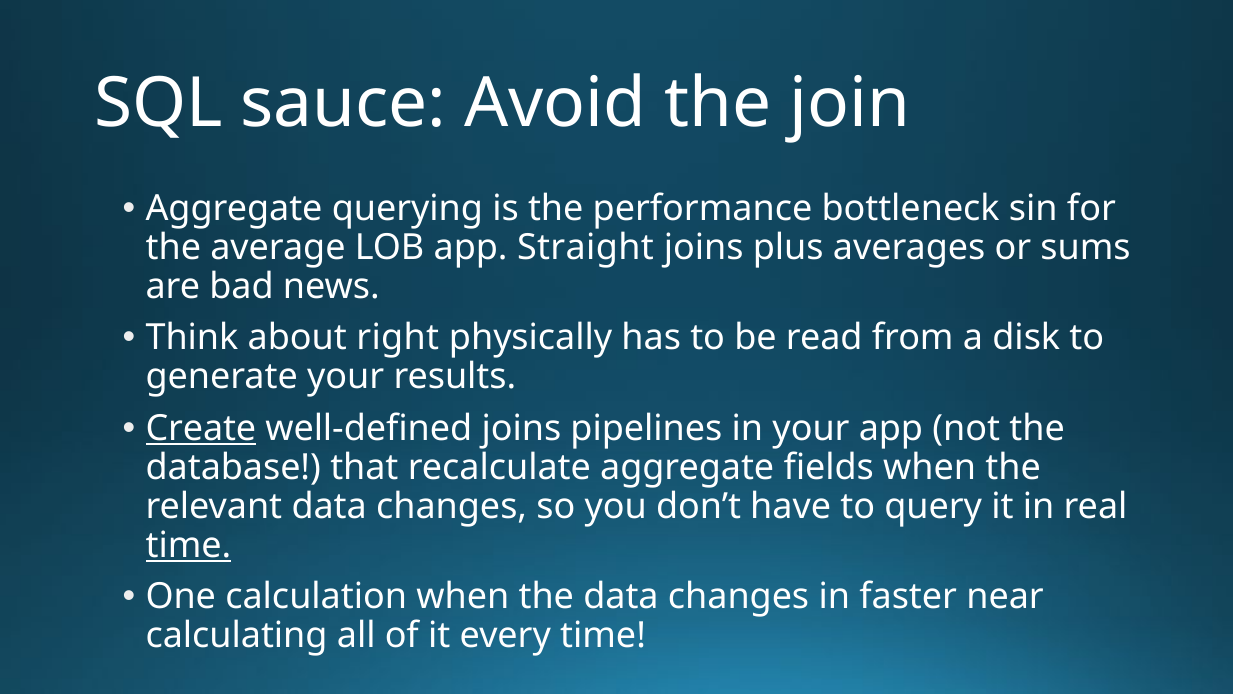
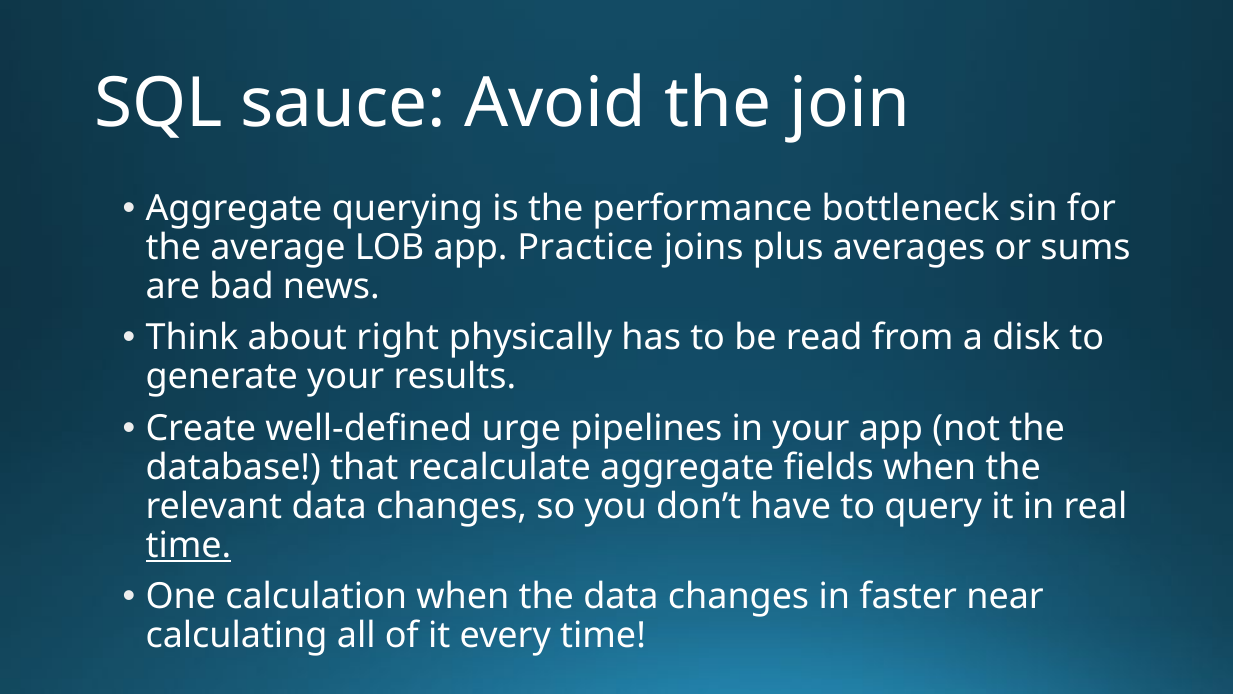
Straight: Straight -> Practice (585, 247)
Create underline: present -> none (201, 428)
well-defined joins: joins -> urge (521, 428)
